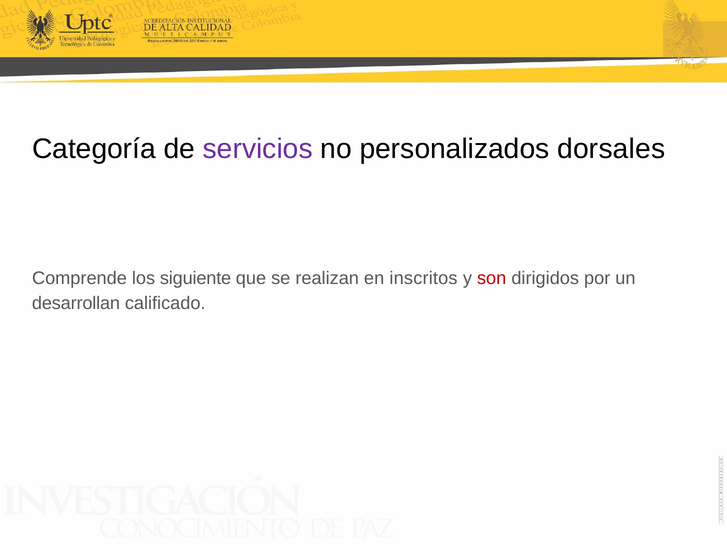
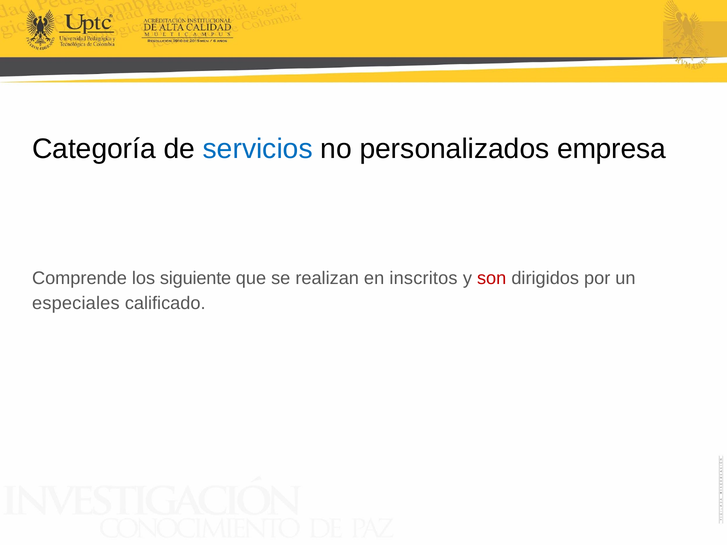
servicios colour: purple -> blue (258, 149)
dorsales: dorsales -> empresa (611, 149)
desarrollan: desarrollan -> especiales (76, 303)
